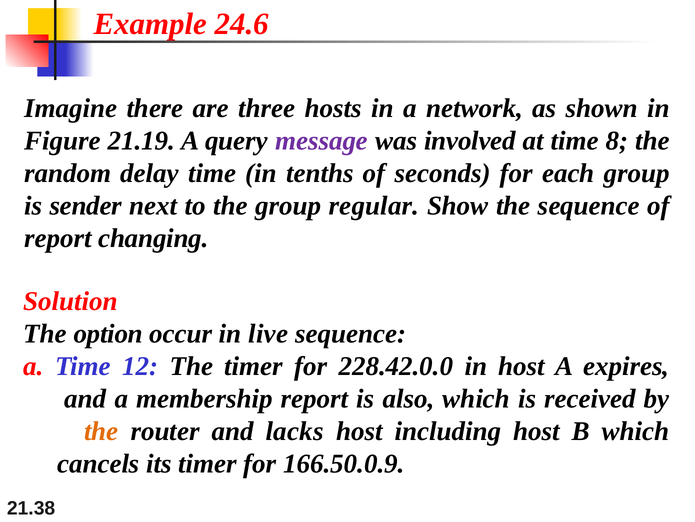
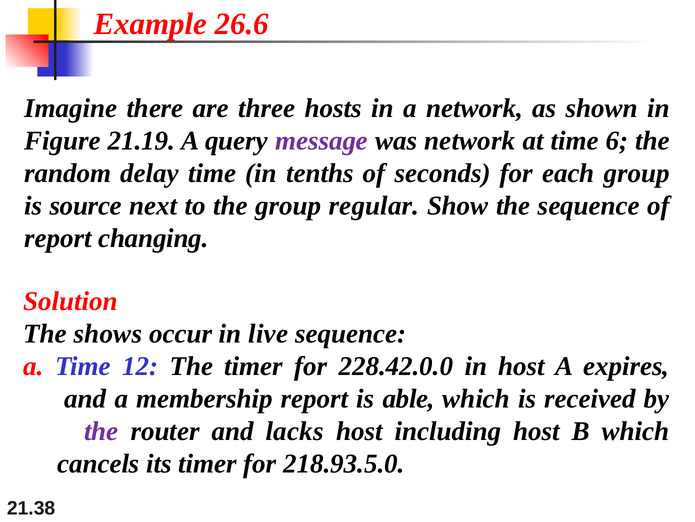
24.6: 24.6 -> 26.6 (242, 24)
was involved: involved -> network (470, 141)
8: 8 -> 6 (617, 141)
sender: sender -> source (86, 206)
option: option -> shows (108, 334)
also: also -> able (409, 398)
the colour: orange -> purple (101, 431)
166.50.0.9: 166.50.0.9 -> 218.93.5.0 (344, 463)
